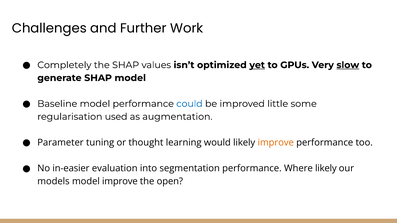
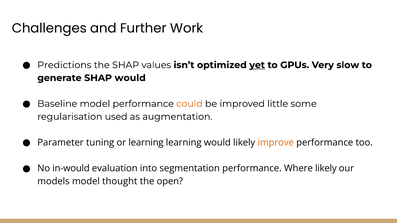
Completely: Completely -> Predictions (64, 65)
slow underline: present -> none (348, 65)
SHAP model: model -> would (130, 78)
could colour: blue -> orange (189, 104)
or thought: thought -> learning (146, 143)
in-easier: in-easier -> in-would (71, 169)
model improve: improve -> thought (120, 181)
